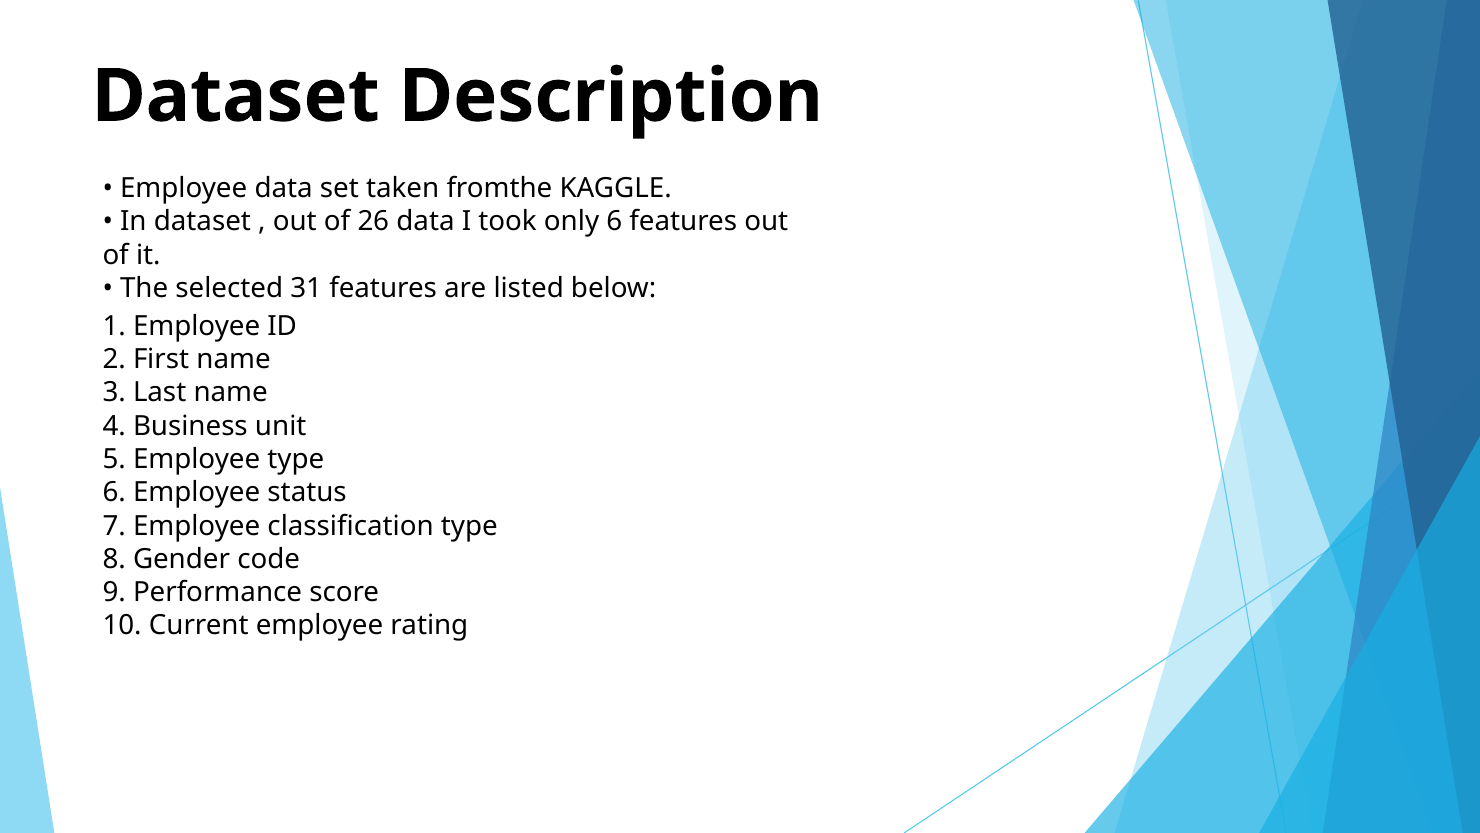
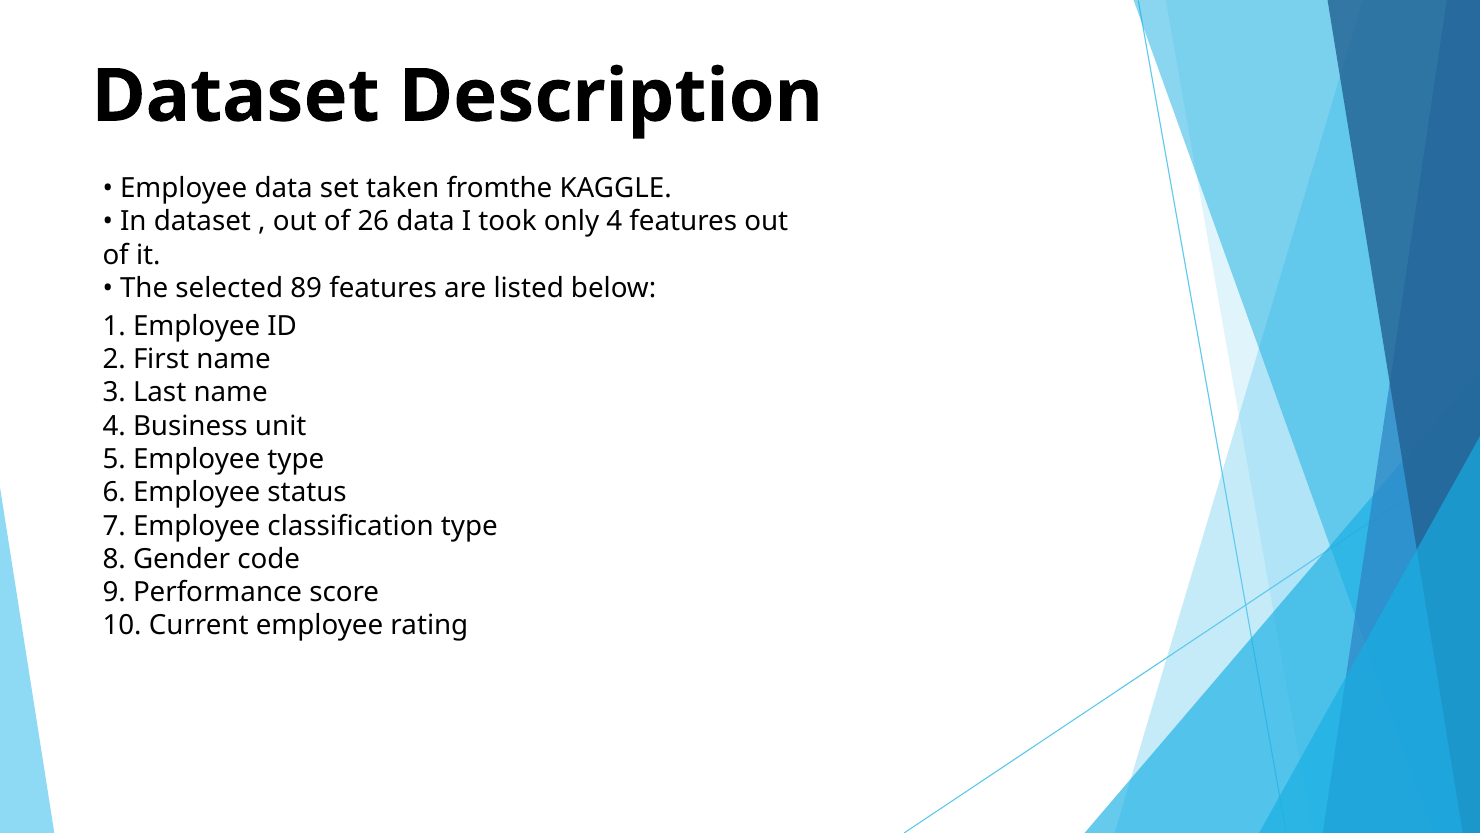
only 6: 6 -> 4 (614, 222)
31: 31 -> 89 (306, 288)
